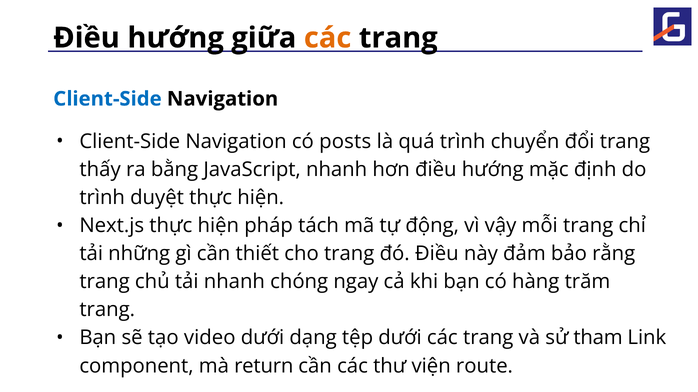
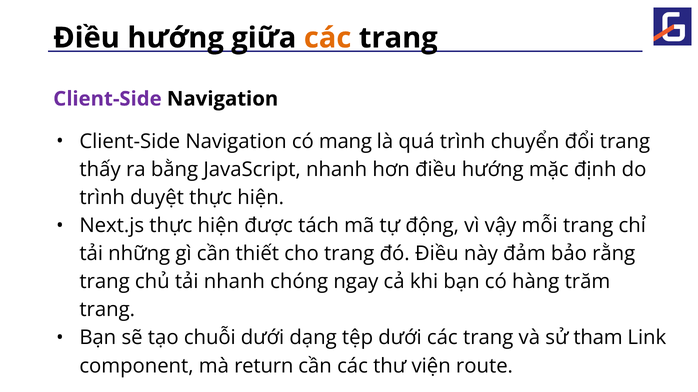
Client-Side colour: blue -> purple (107, 99)
posts: posts -> mang (345, 142)
pháp: pháp -> được (269, 226)
video: video -> chuỗi (210, 338)
